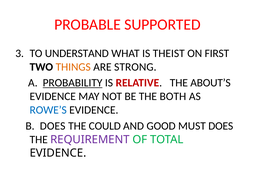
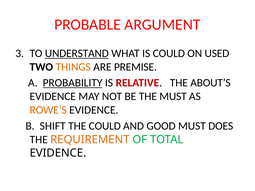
SUPPORTED: SUPPORTED -> ARGUMENT (162, 25)
UNDERSTAND underline: none -> present (77, 53)
IS THEIST: THEIST -> COULD (169, 53)
FIRST: FIRST -> USED (217, 53)
STRONG: STRONG -> PREMISE (135, 67)
THE BOTH: BOTH -> MUST (173, 97)
ROWE’S colour: blue -> orange (48, 110)
B DOES: DOES -> SHIFT (53, 126)
REQUIREMENT colour: purple -> orange (90, 140)
